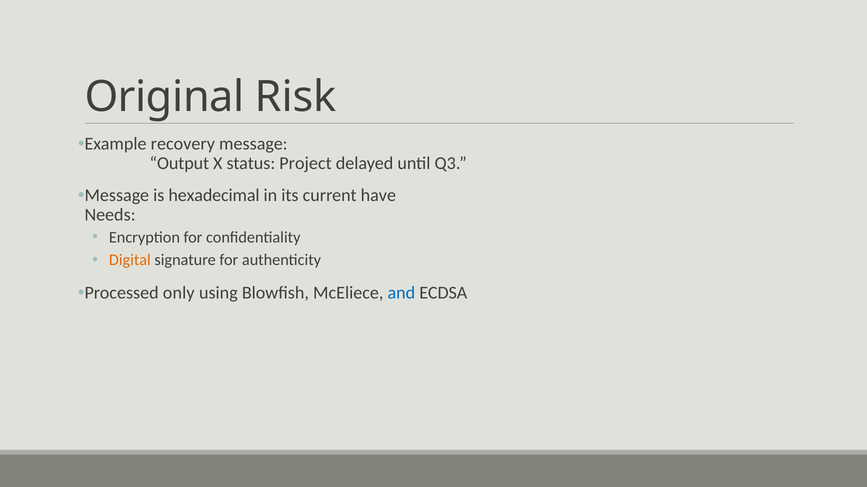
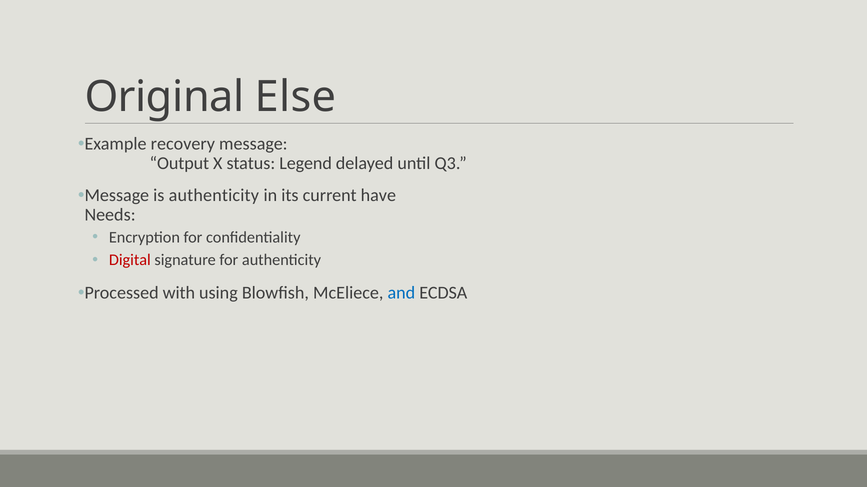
Risk: Risk -> Else (295, 97)
Project: Project -> Legend (306, 164)
is hexadecimal: hexadecimal -> authenticity (214, 196)
Digital colour: orange -> red (130, 260)
only: only -> with (179, 293)
